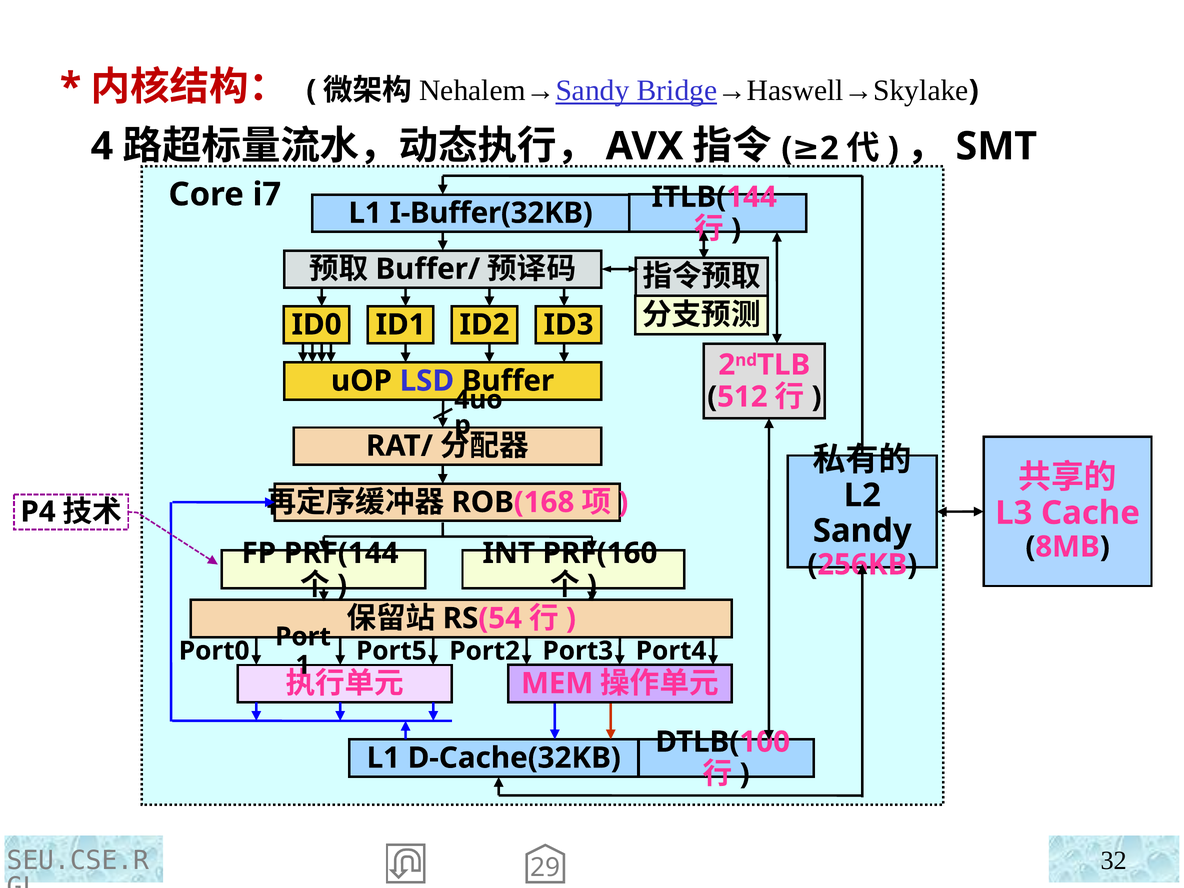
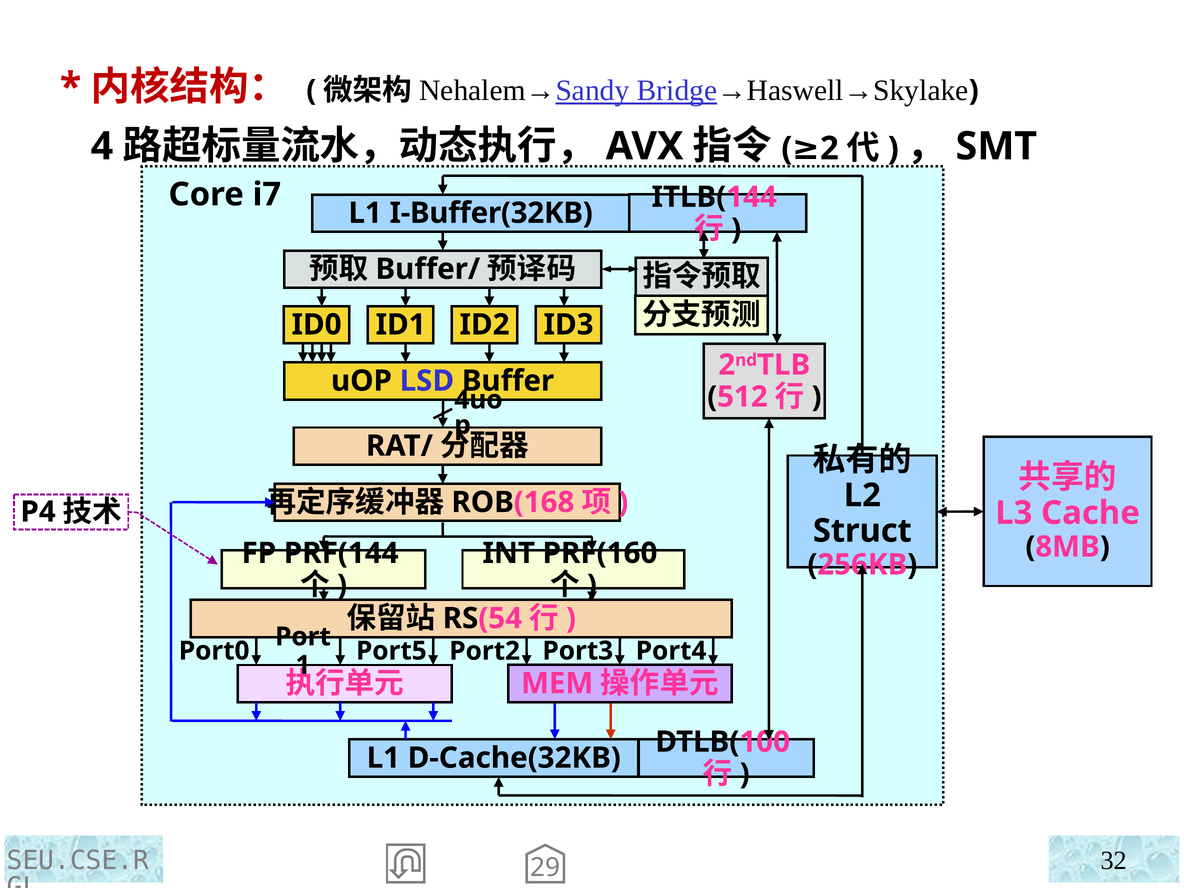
Sandy: Sandy -> Struct (862, 531)
